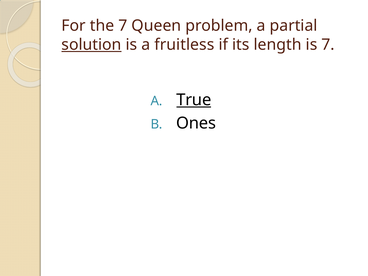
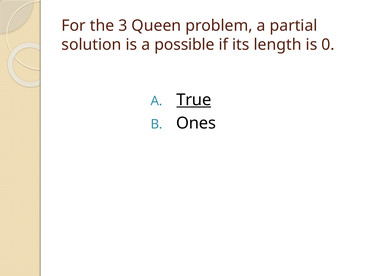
the 7: 7 -> 3 (123, 26)
solution underline: present -> none (91, 45)
fruitless: fruitless -> possible (184, 45)
is 7: 7 -> 0 (328, 45)
